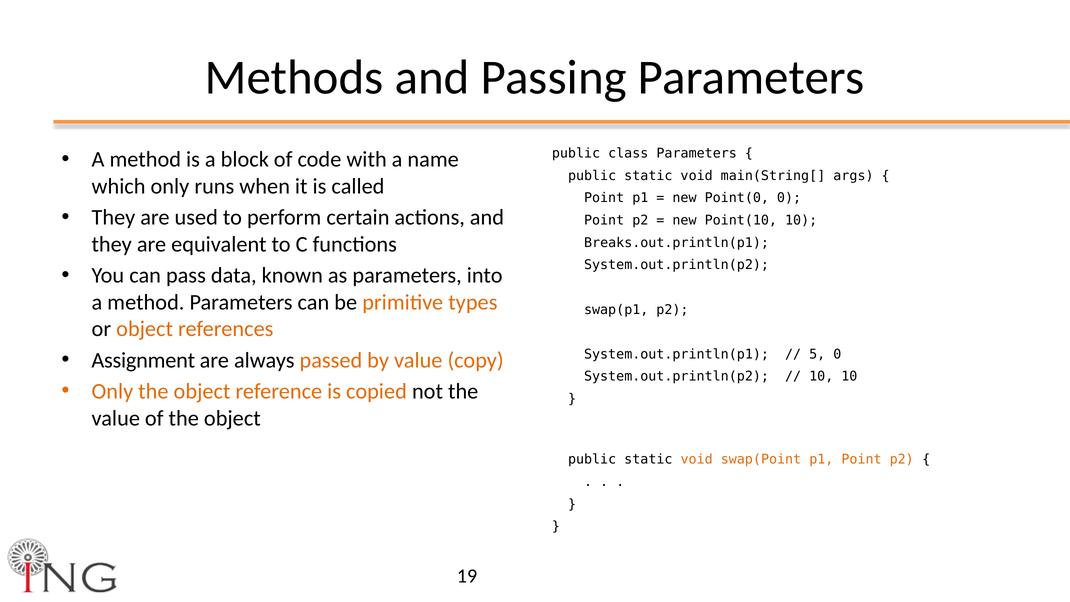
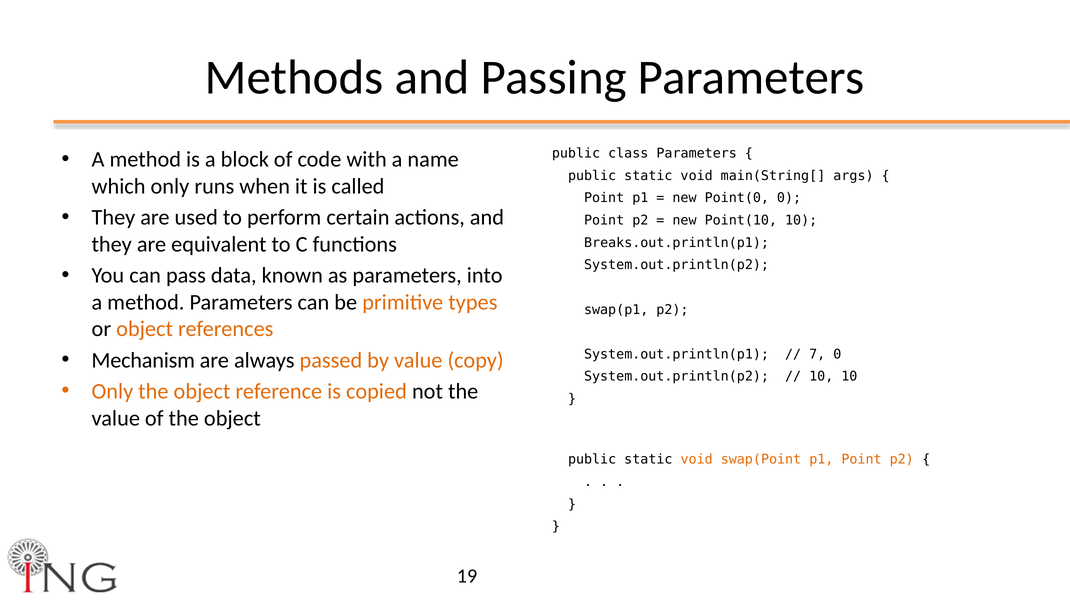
5: 5 -> 7 (817, 354)
Assignment: Assignment -> Mechanism (143, 360)
